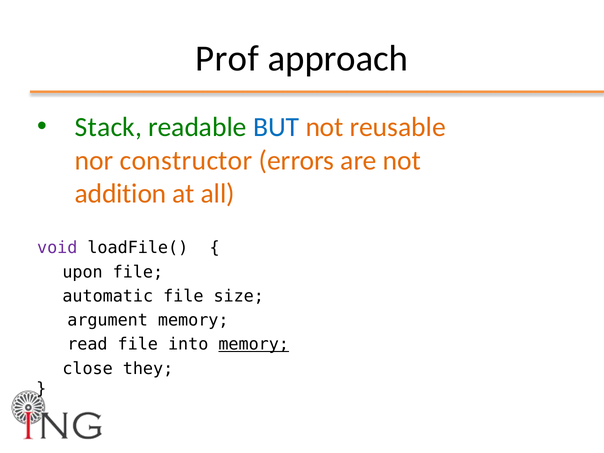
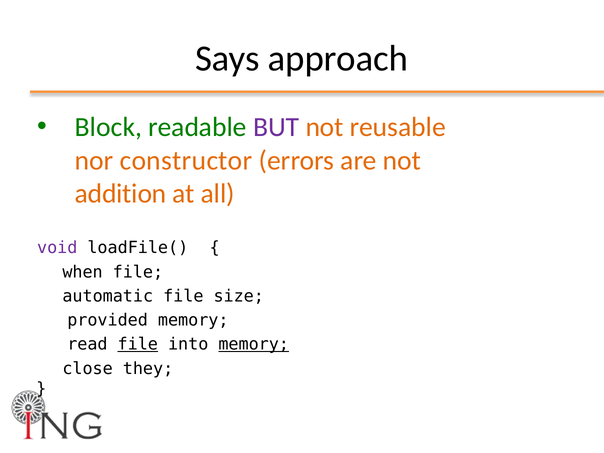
Prof: Prof -> Says (227, 58)
Stack: Stack -> Block (108, 127)
BUT colour: blue -> purple (276, 127)
upon: upon -> when (83, 272)
argument: argument -> provided (108, 320)
file underline: none -> present (138, 344)
